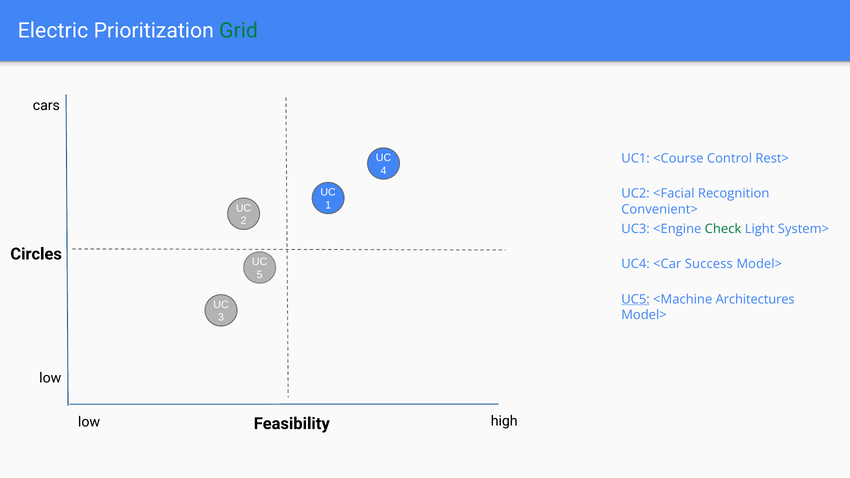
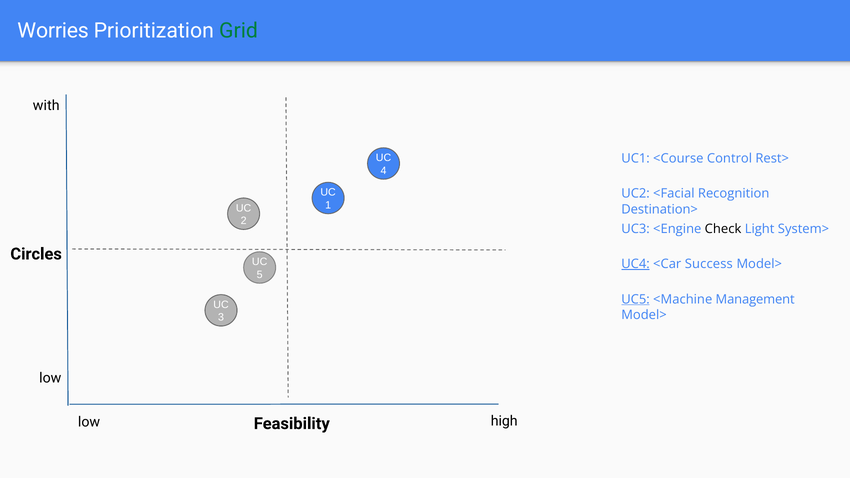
Electric: Electric -> Worries (53, 31)
cars: cars -> with (46, 106)
Convenient>: Convenient> -> Destination> (660, 209)
Check colour: green -> black (723, 229)
UC4 underline: none -> present (635, 264)
Architectures: Architectures -> Management (755, 299)
